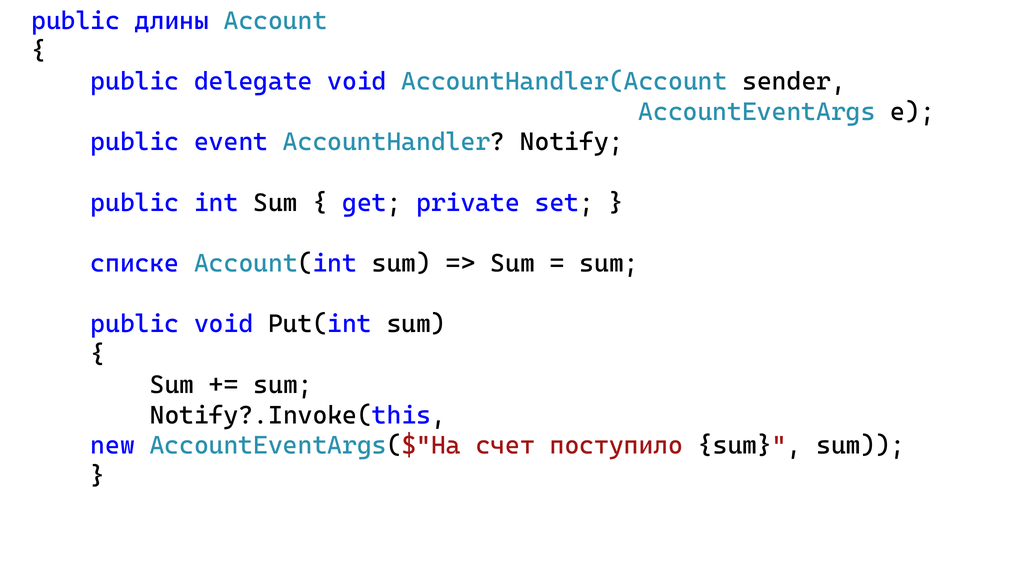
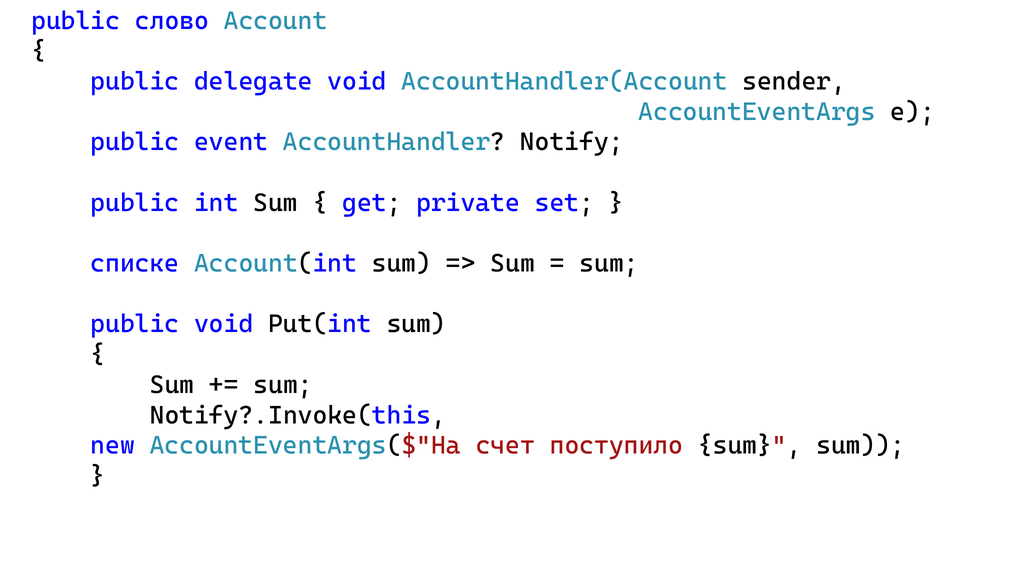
длины: длины -> слово (172, 21)
